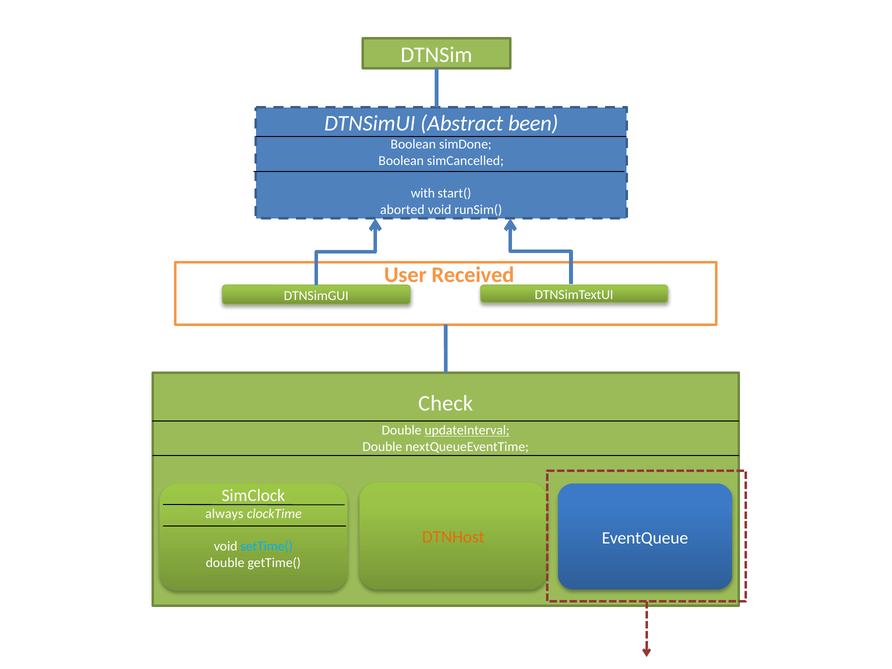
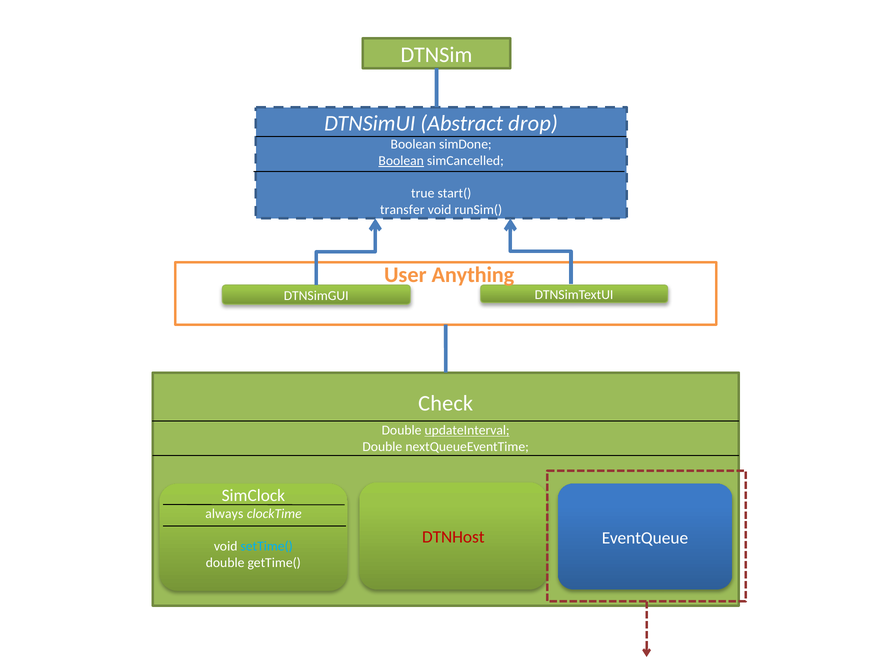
been: been -> drop (533, 123)
Boolean underline: none -> present (401, 161)
with: with -> true (423, 193)
aborted: aborted -> transfer (402, 210)
Received: Received -> Anything (473, 275)
DTNHost colour: orange -> red (453, 537)
